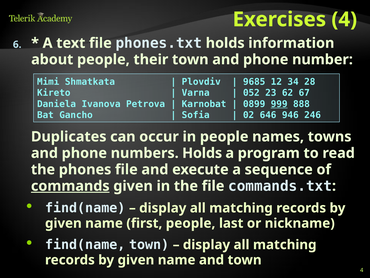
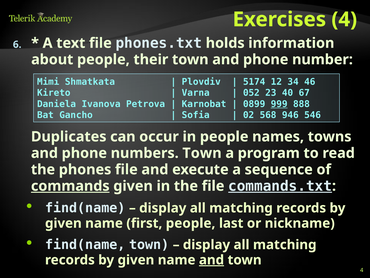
9685: 9685 -> 5174 (254, 82)
28: 28 -> 46 (310, 82)
62: 62 -> 40 (288, 93)
646: 646 -> 568 (268, 115)
246: 246 -> 546 (313, 115)
numbers Holds: Holds -> Town (202, 153)
commands.txt underline: none -> present (280, 186)
and underline: none -> present (211, 260)
